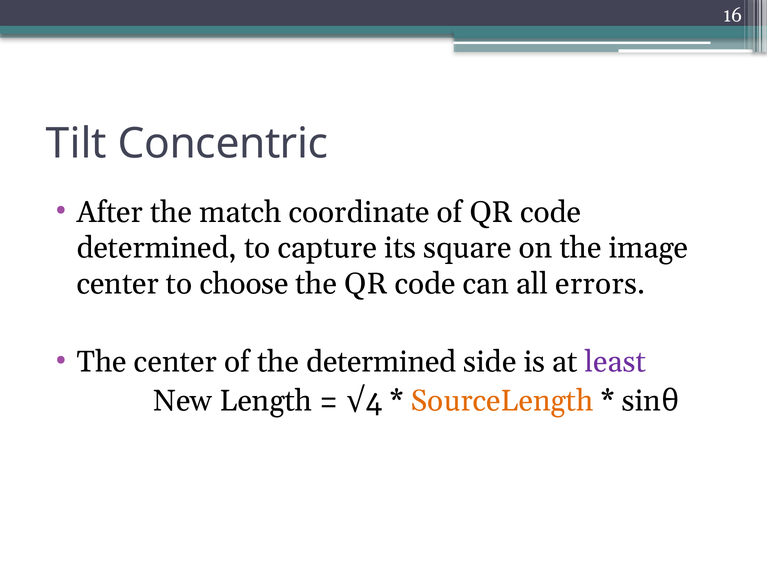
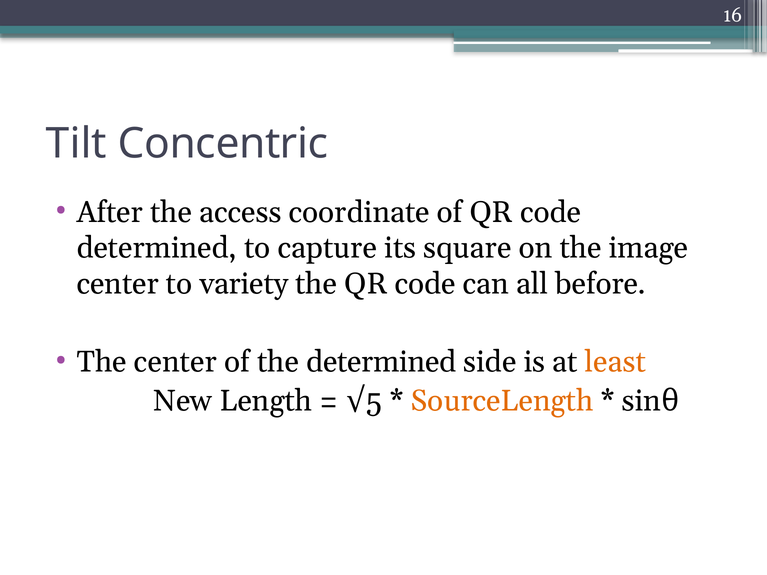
match: match -> access (240, 212)
choose: choose -> variety (244, 284)
errors: errors -> before (601, 284)
least colour: purple -> orange (615, 362)
√4: √4 -> √5 (364, 401)
